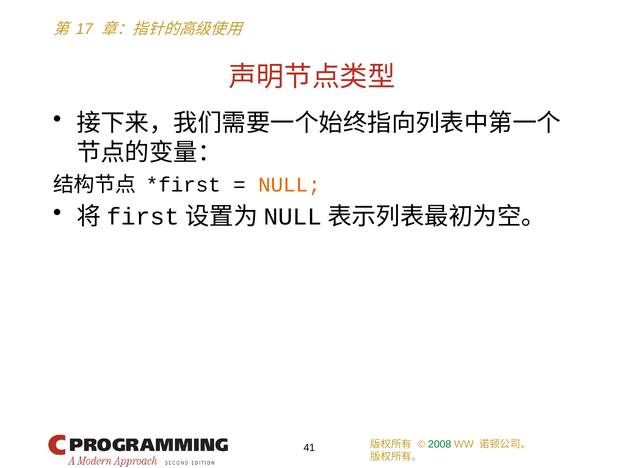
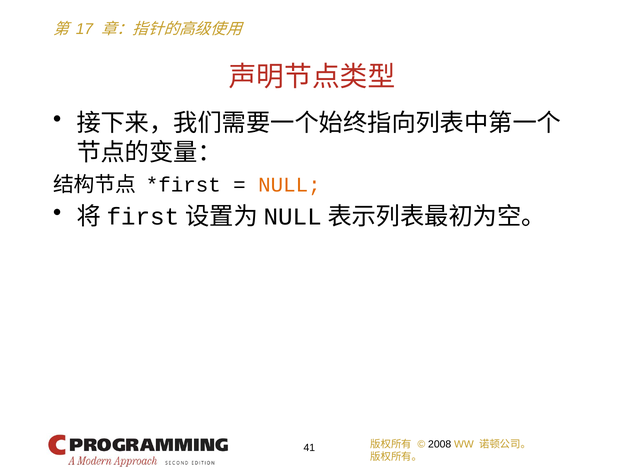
2008 colour: green -> black (440, 444)
